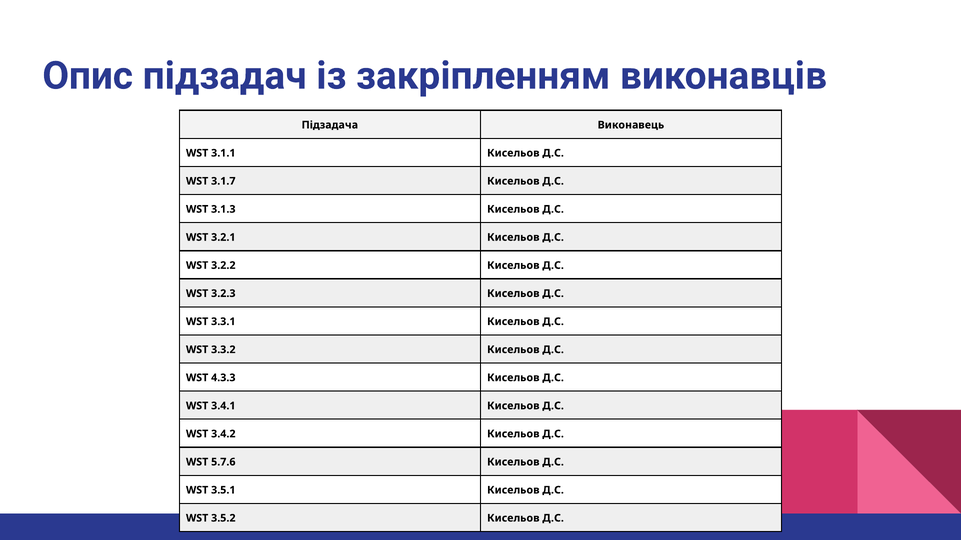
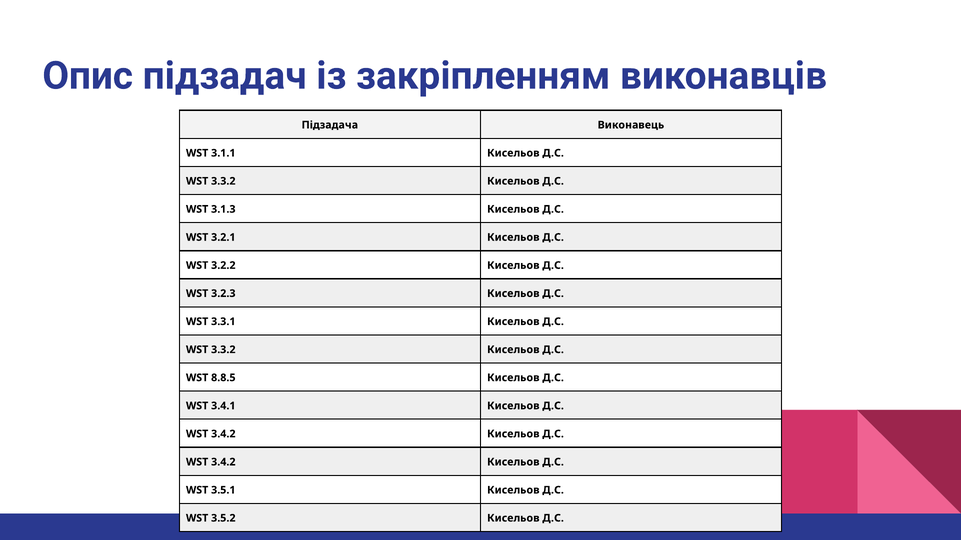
3.1.7: 3.1.7 -> 3.3.2 (223, 181)
4.3.3: 4.3.3 -> 8.8.5 (223, 378)
5.7.6: 5.7.6 -> 3.4.2 (223, 462)
